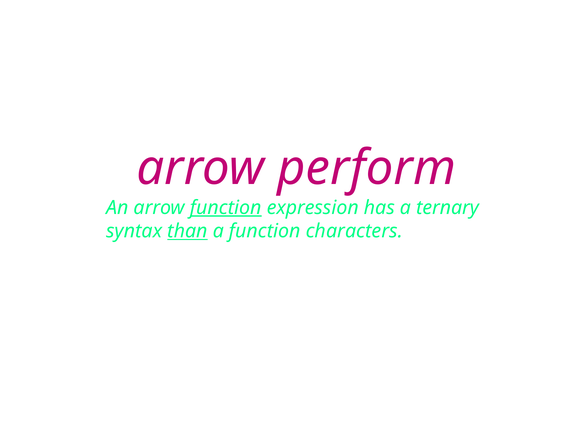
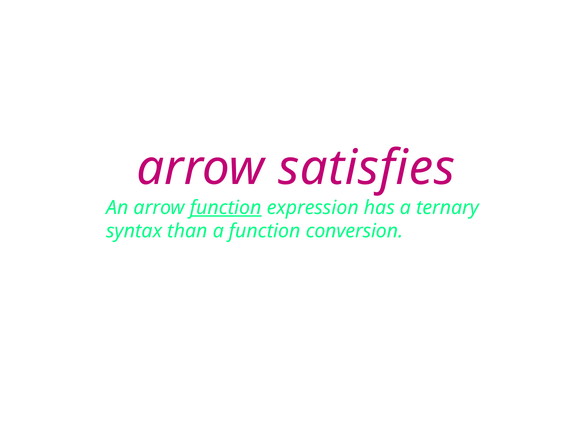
perform: perform -> satisfies (366, 168)
than underline: present -> none (187, 231)
characters: characters -> conversion (354, 231)
